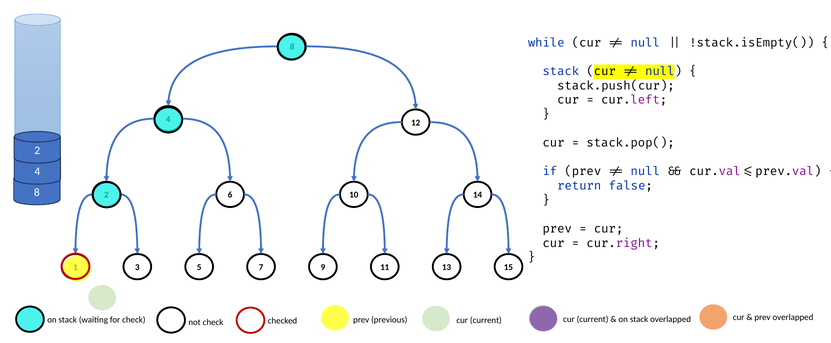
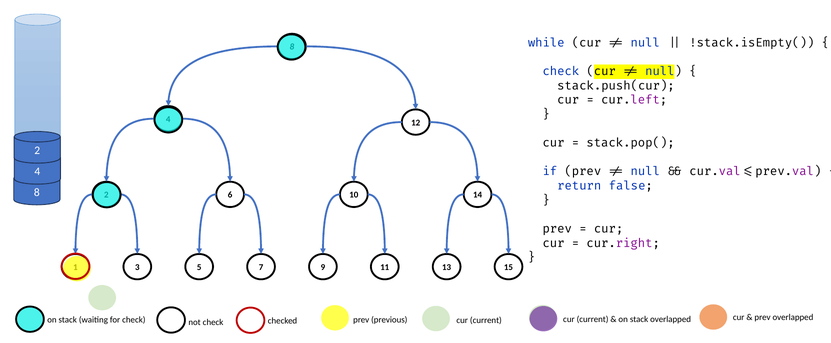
stack: stack -> check (561, 71)
